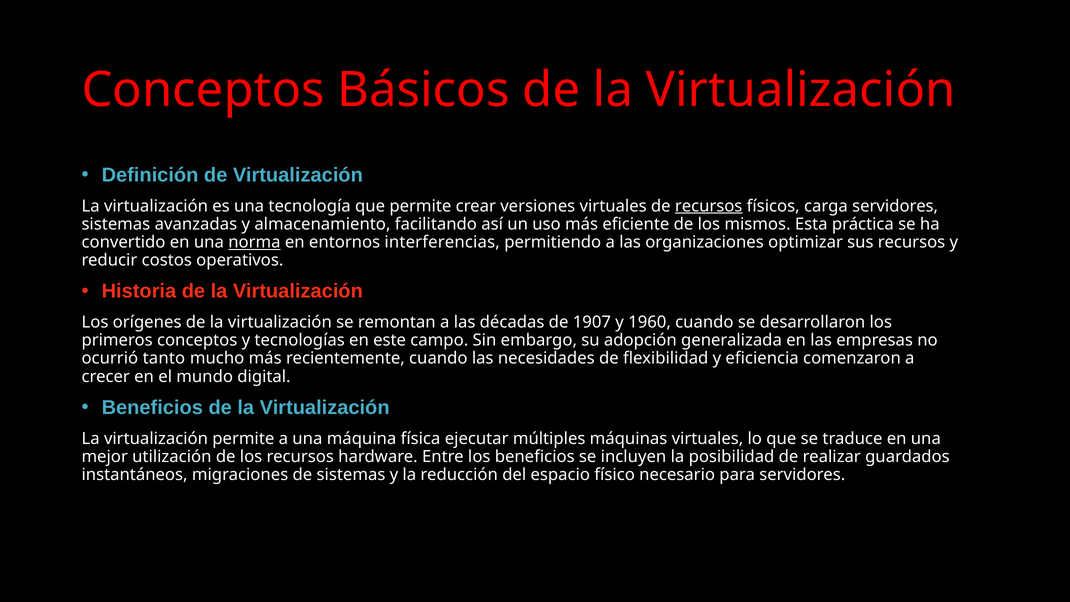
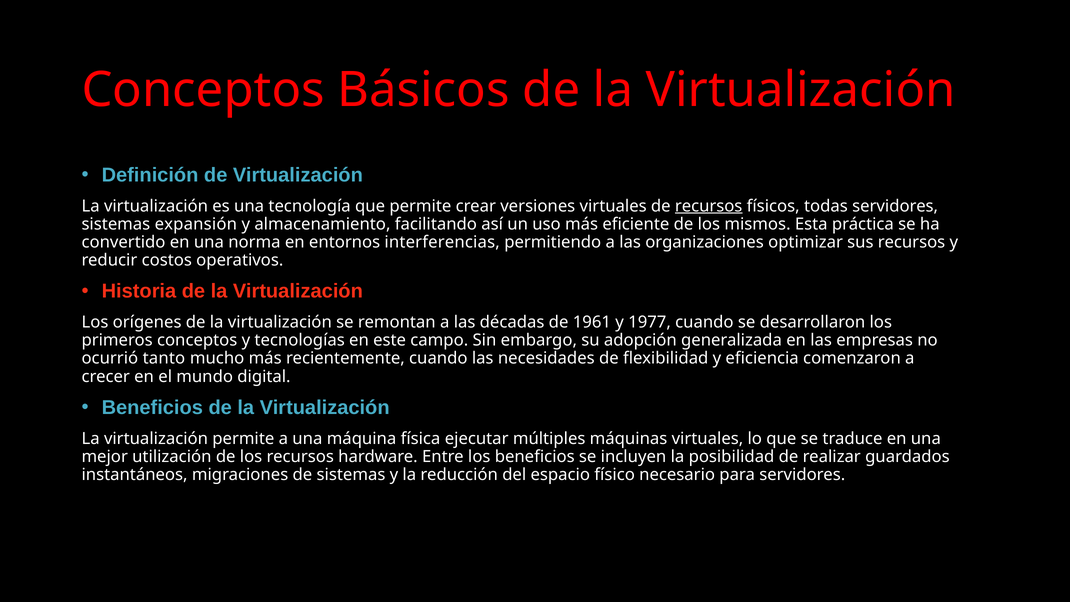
carga: carga -> todas (826, 206)
avanzadas: avanzadas -> expansión (196, 224)
norma underline: present -> none (254, 242)
1907: 1907 -> 1961 (592, 322)
1960: 1960 -> 1977 (650, 322)
